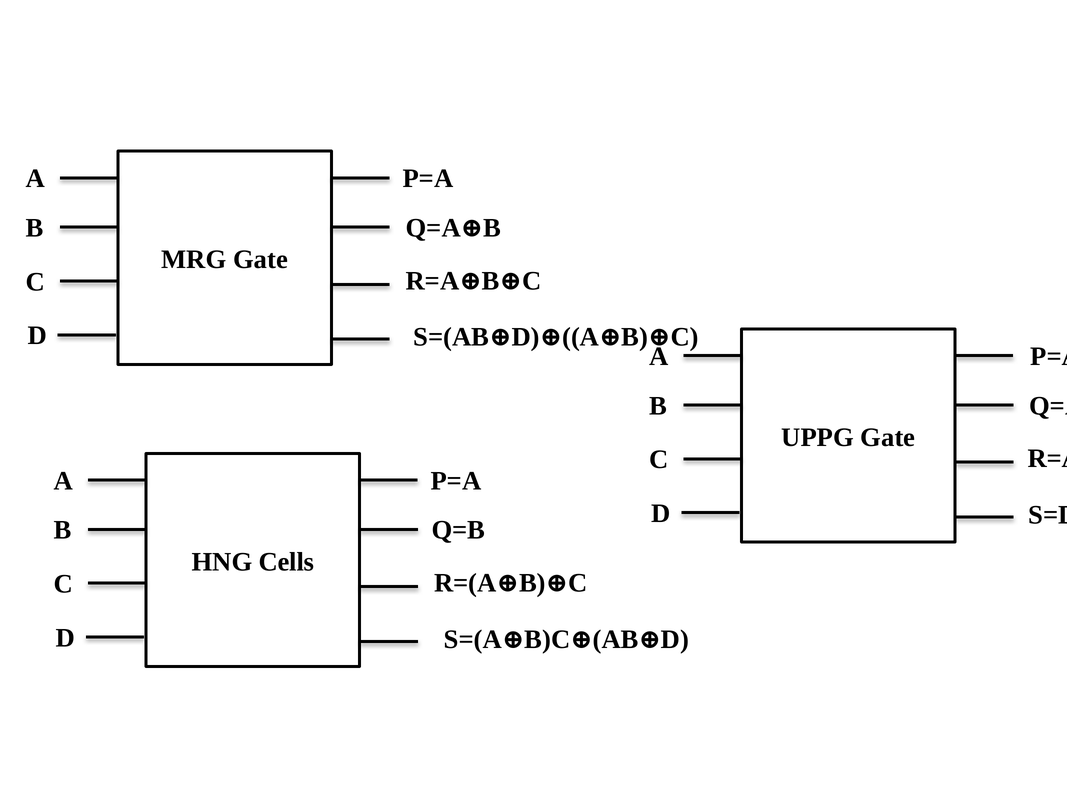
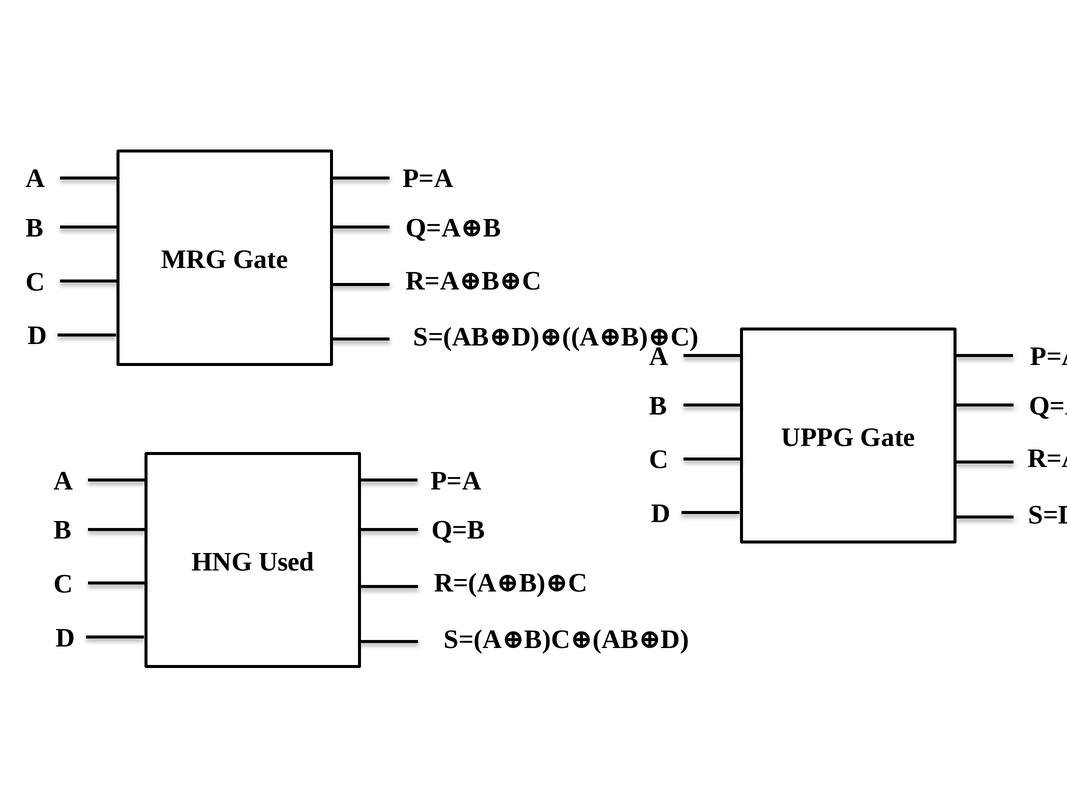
Cells: Cells -> Used (287, 562)
